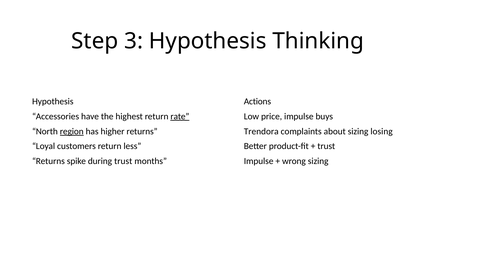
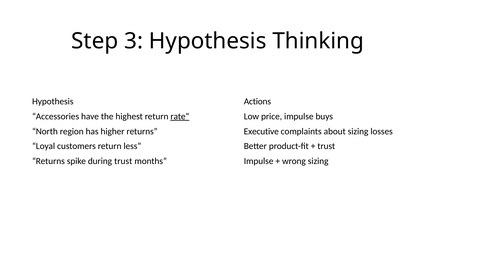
region underline: present -> none (72, 131)
Trendora: Trendora -> Executive (261, 131)
losing: losing -> losses (382, 131)
